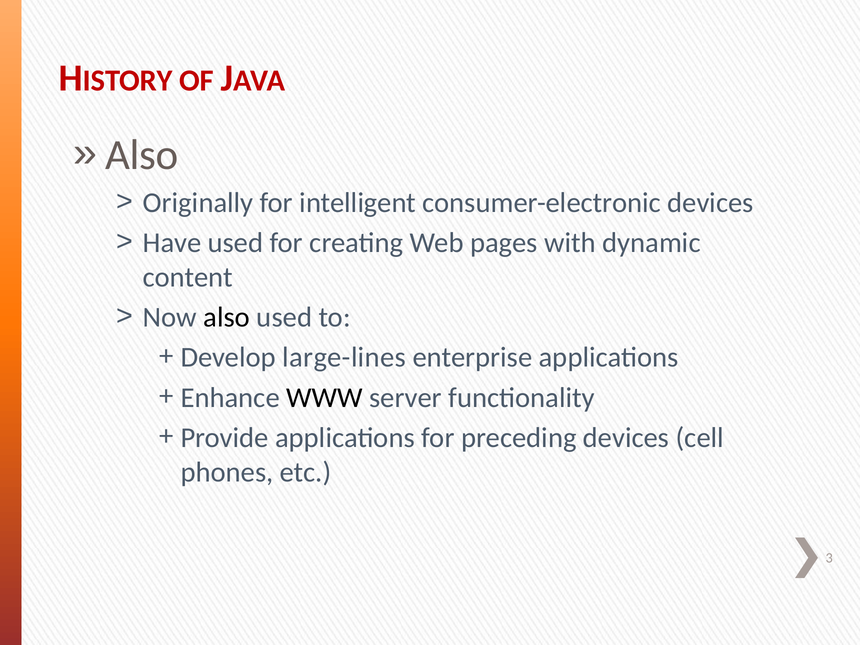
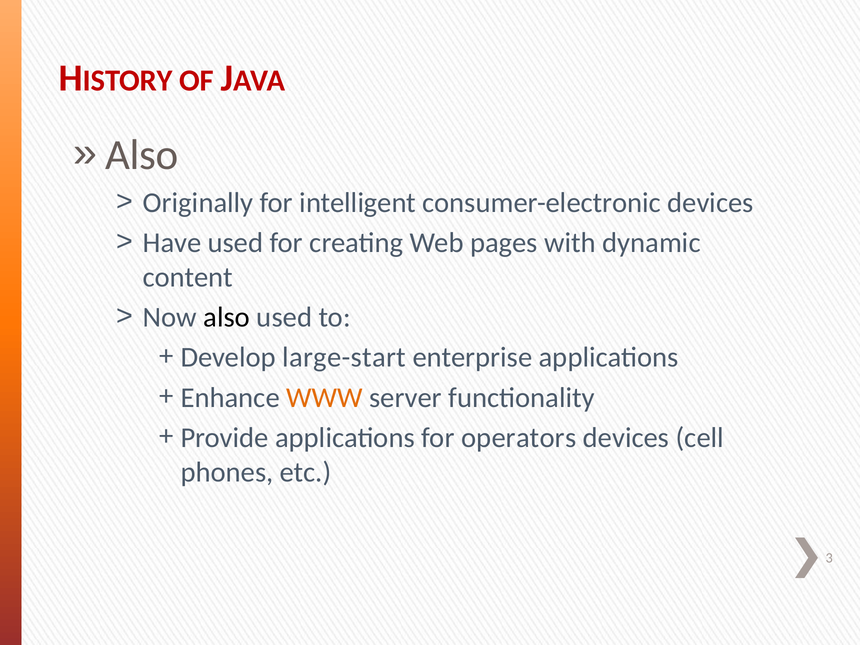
large-lines: large-lines -> large-start (344, 357)
WWW colour: black -> orange (324, 398)
preceding: preceding -> operators (519, 438)
